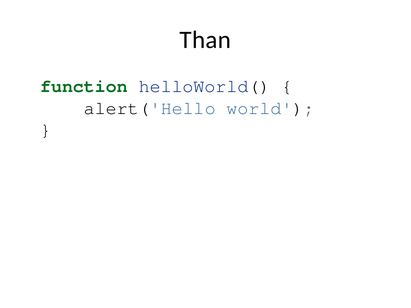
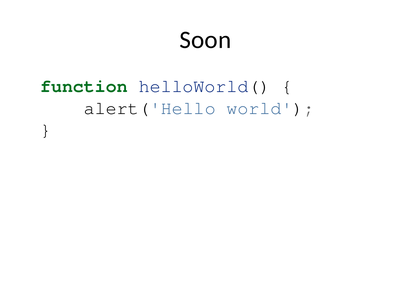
Than: Than -> Soon (205, 40)
